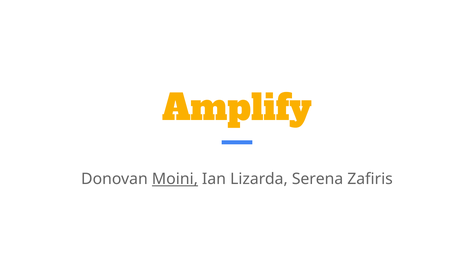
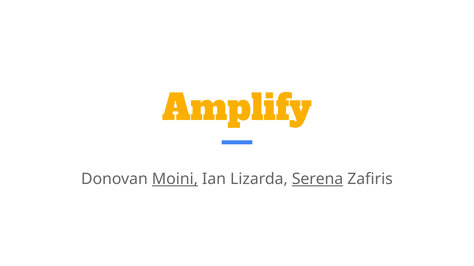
Serena underline: none -> present (318, 179)
